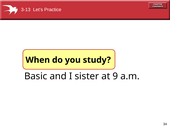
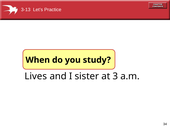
Basic: Basic -> Lives (36, 77)
9: 9 -> 3 (115, 77)
